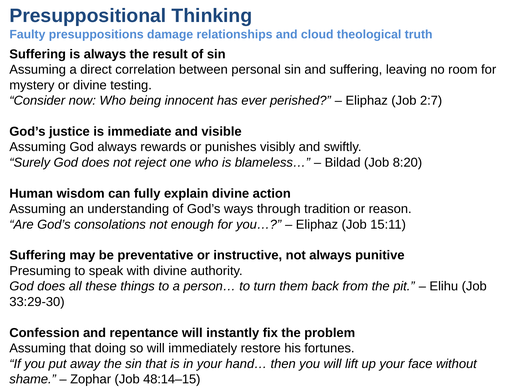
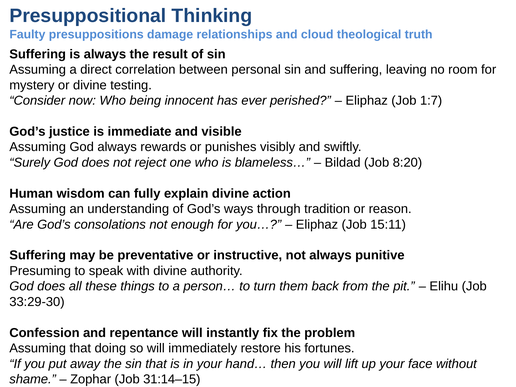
2:7: 2:7 -> 1:7 (431, 101)
48:14–15: 48:14–15 -> 31:14–15 (172, 379)
